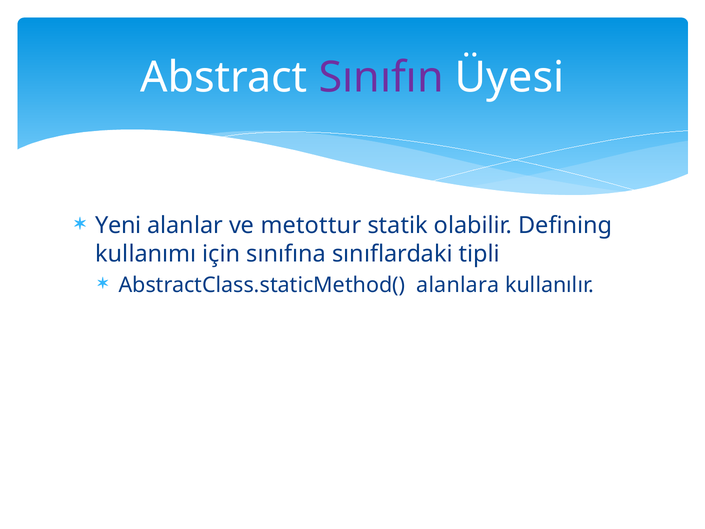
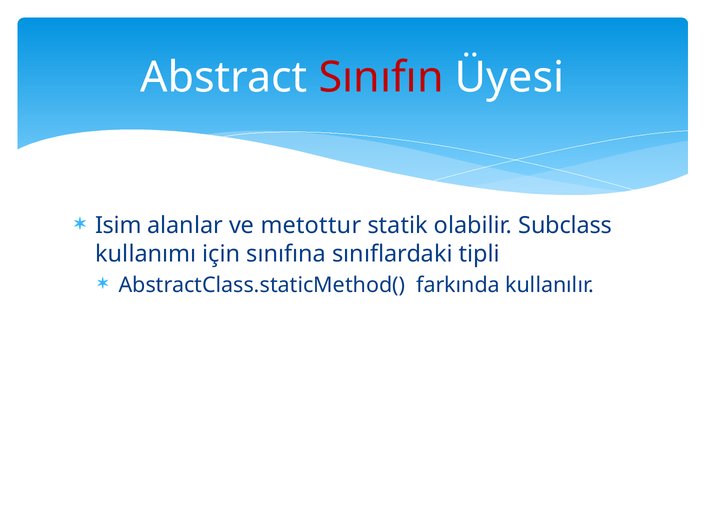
Sınıfın colour: purple -> red (381, 77)
Yeni: Yeni -> Isim (118, 226)
Defining: Defining -> Subclass (565, 226)
alanlara: alanlara -> farkında (458, 285)
